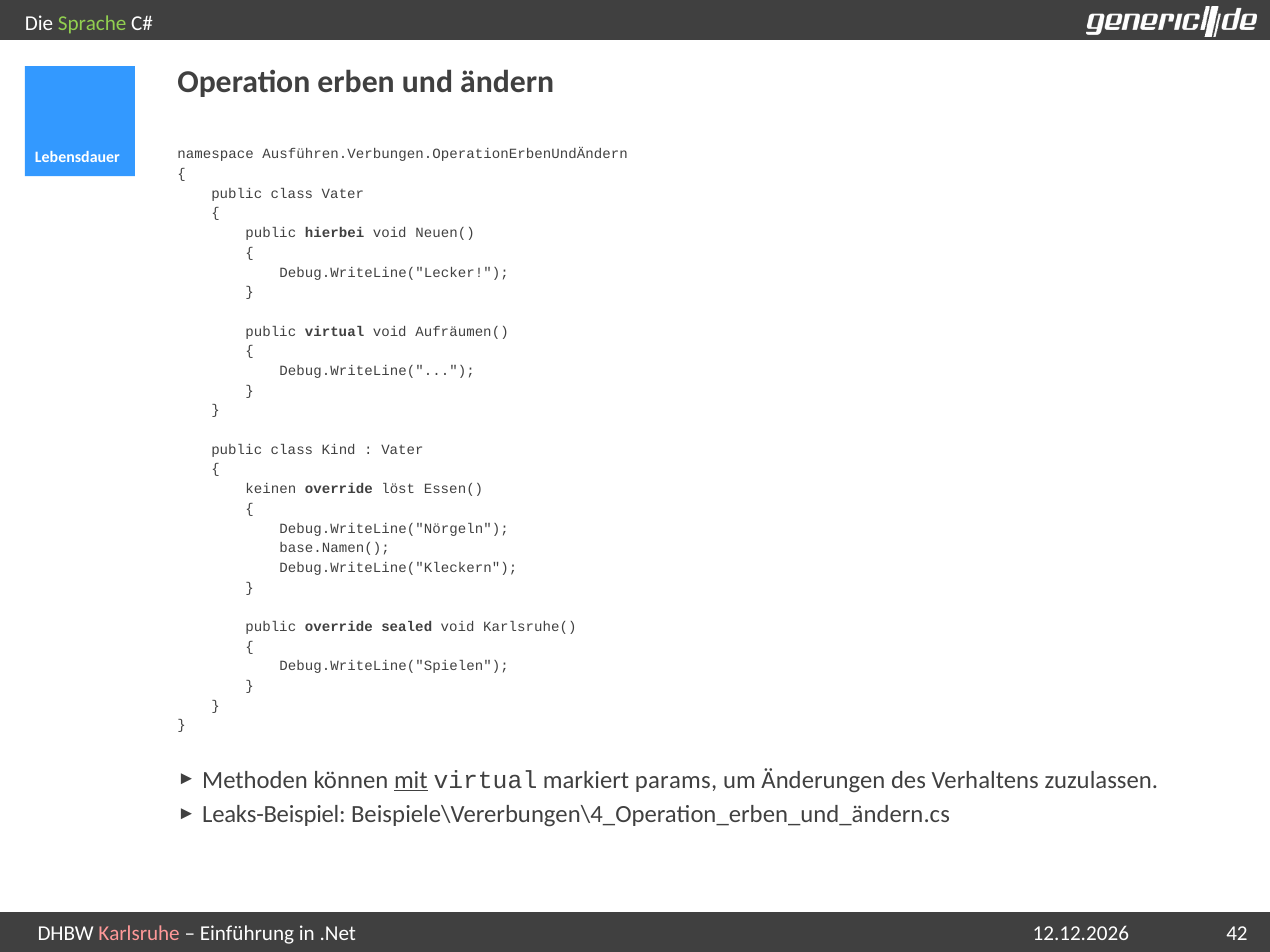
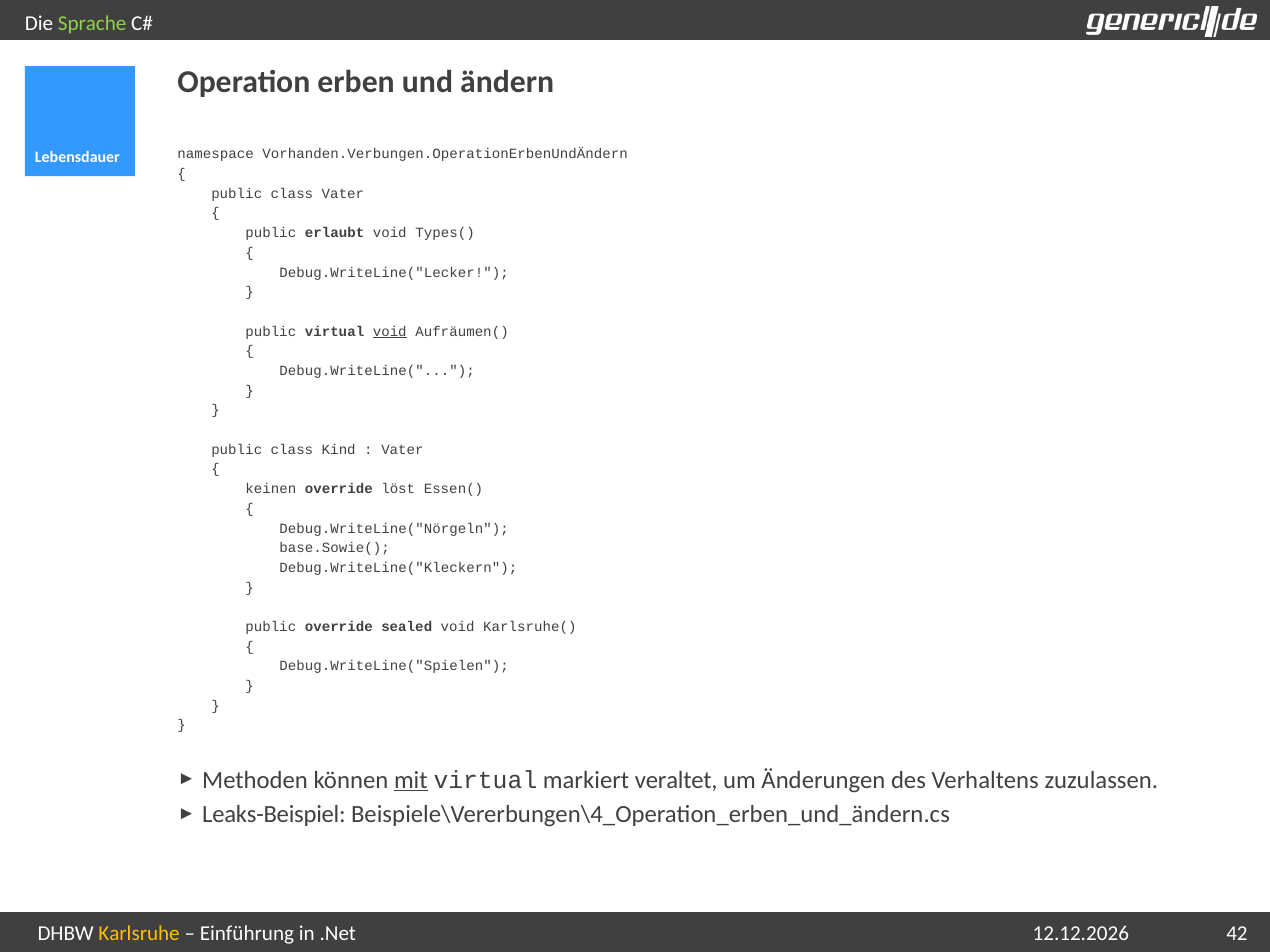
Ausführen.Verbungen.OperationErbenUndÄndern: Ausführen.Verbungen.OperationErbenUndÄndern -> Vorhanden.Verbungen.OperationErbenUndÄndern (445, 154)
hierbei: hierbei -> erlaubt (335, 233)
Neuen(: Neuen( -> Types( (445, 233)
void underline: none -> present (390, 332)
base.Namen(: base.Namen( -> base.Sowie( (335, 548)
params: params -> veraltet (676, 780)
Karlsruhe colour: pink -> yellow (139, 934)
